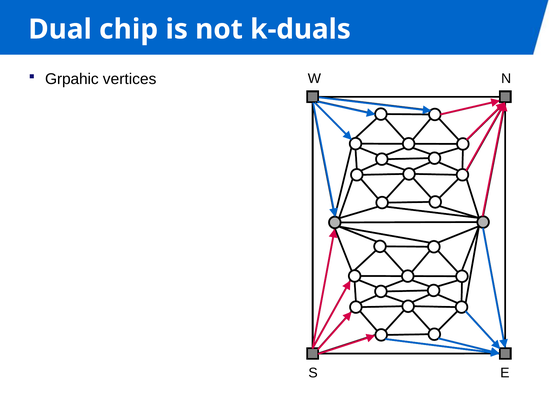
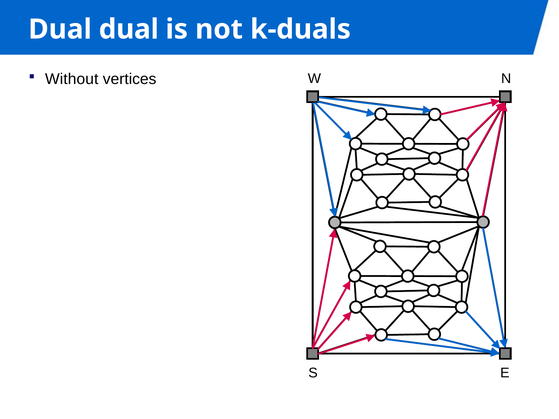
Dual chip: chip -> dual (129, 29)
Grpahic: Grpahic -> Without (72, 79)
